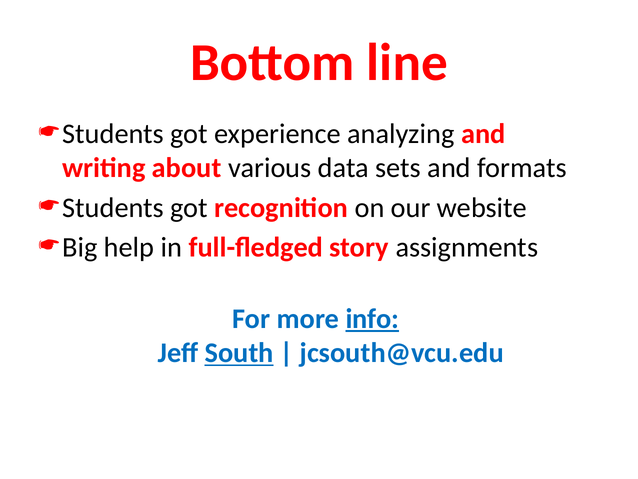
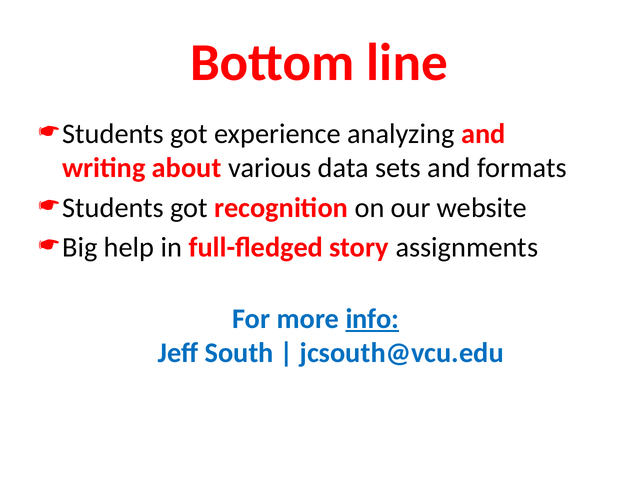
South underline: present -> none (239, 353)
